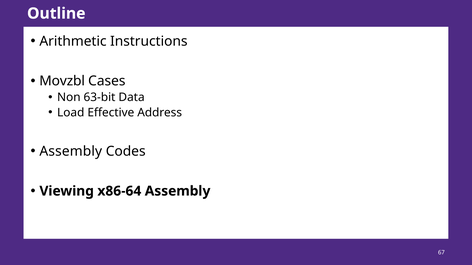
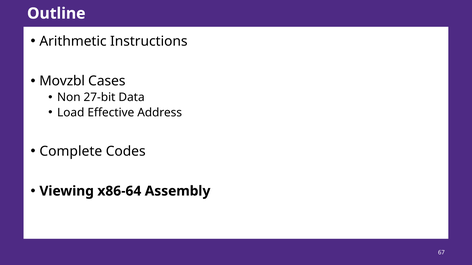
63-bit: 63-bit -> 27-bit (99, 97)
Assembly: Assembly -> Complete (71, 151)
